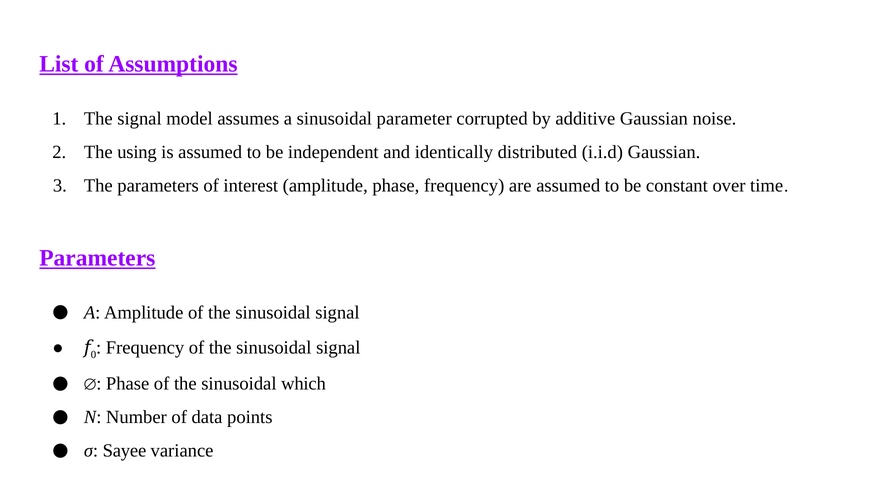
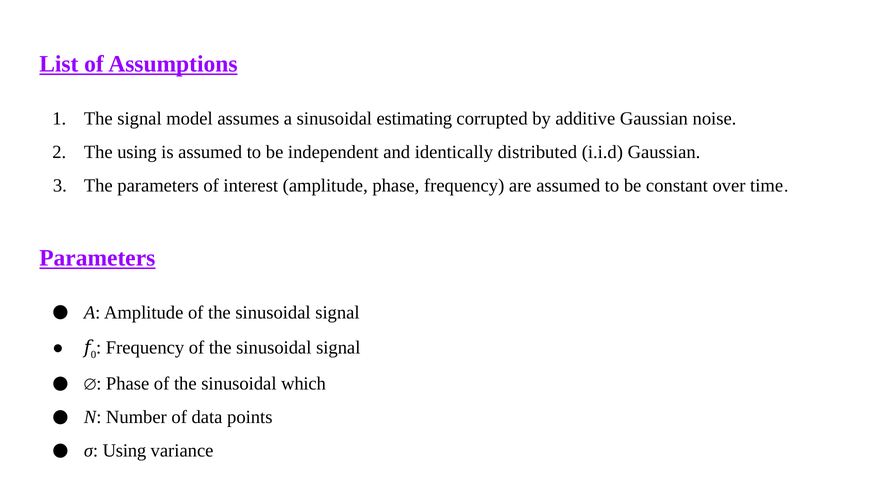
parameter: parameter -> estimating (414, 118)
σ Sayee: Sayee -> Using (124, 451)
